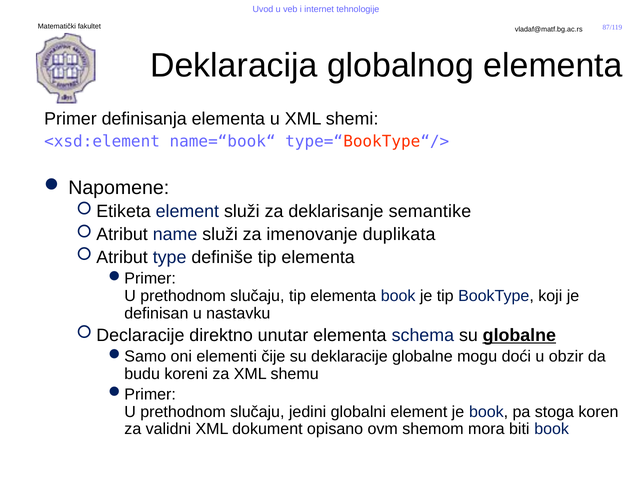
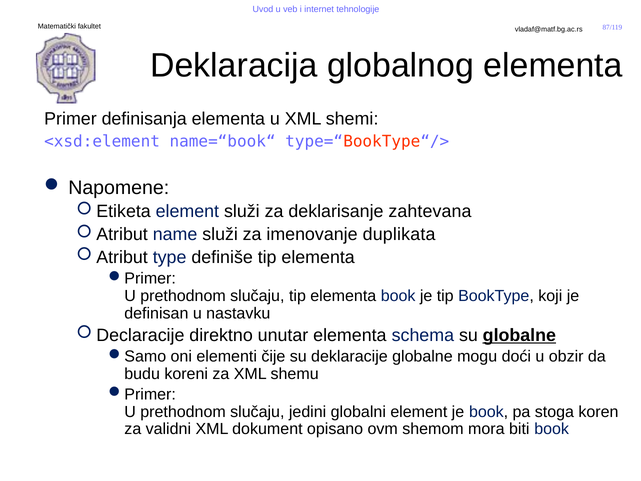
semantike: semantike -> zahtevana (430, 211)
